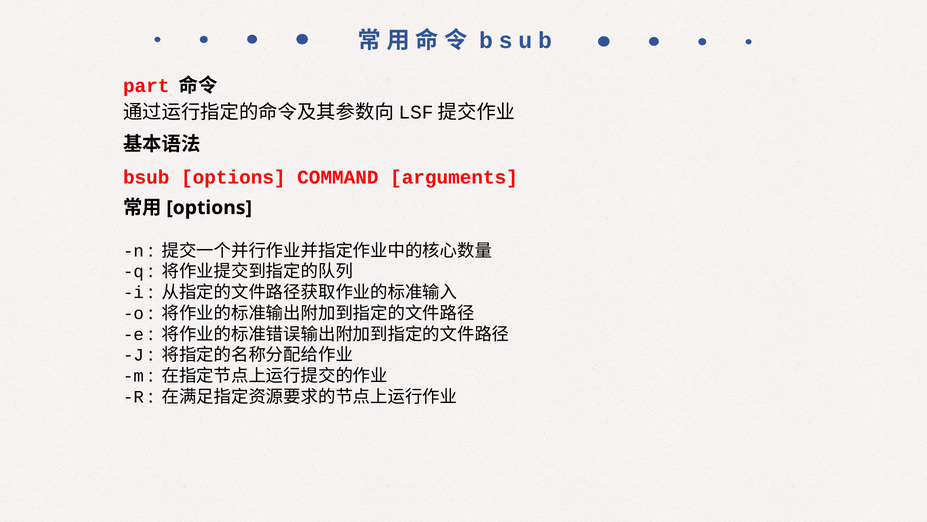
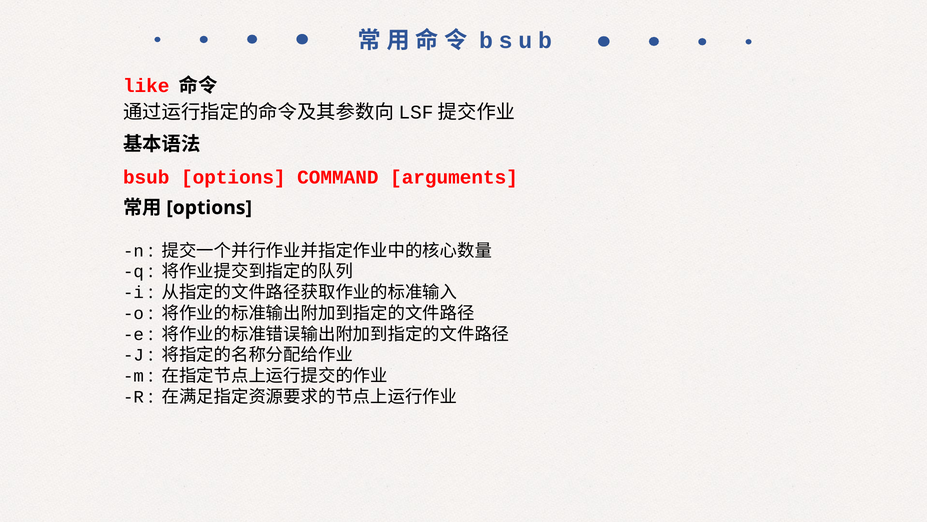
part: part -> like (146, 86)
